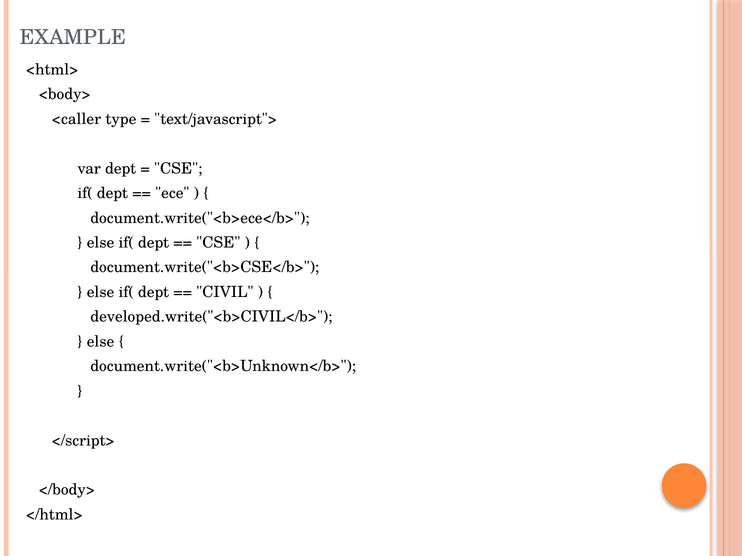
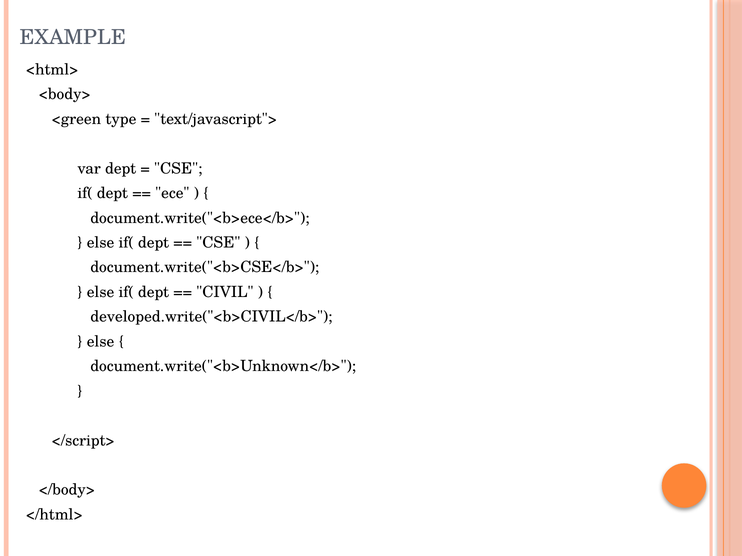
<caller: <caller -> <green (76, 119)
